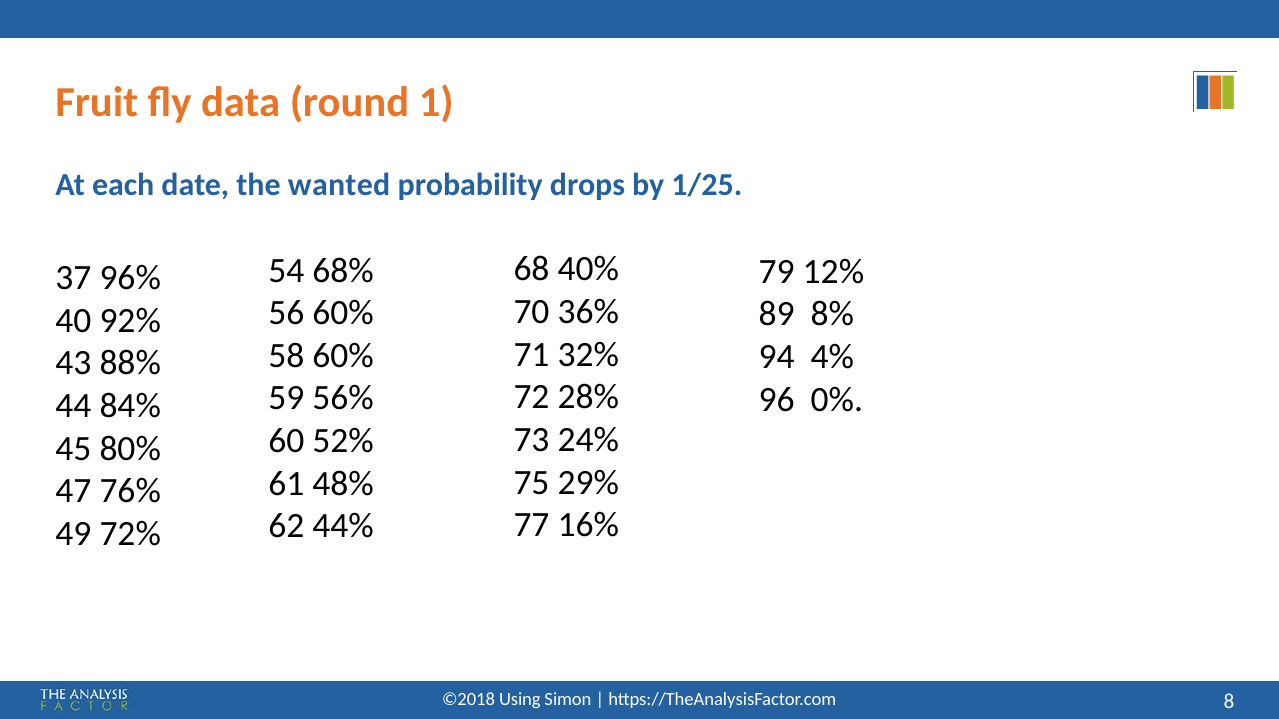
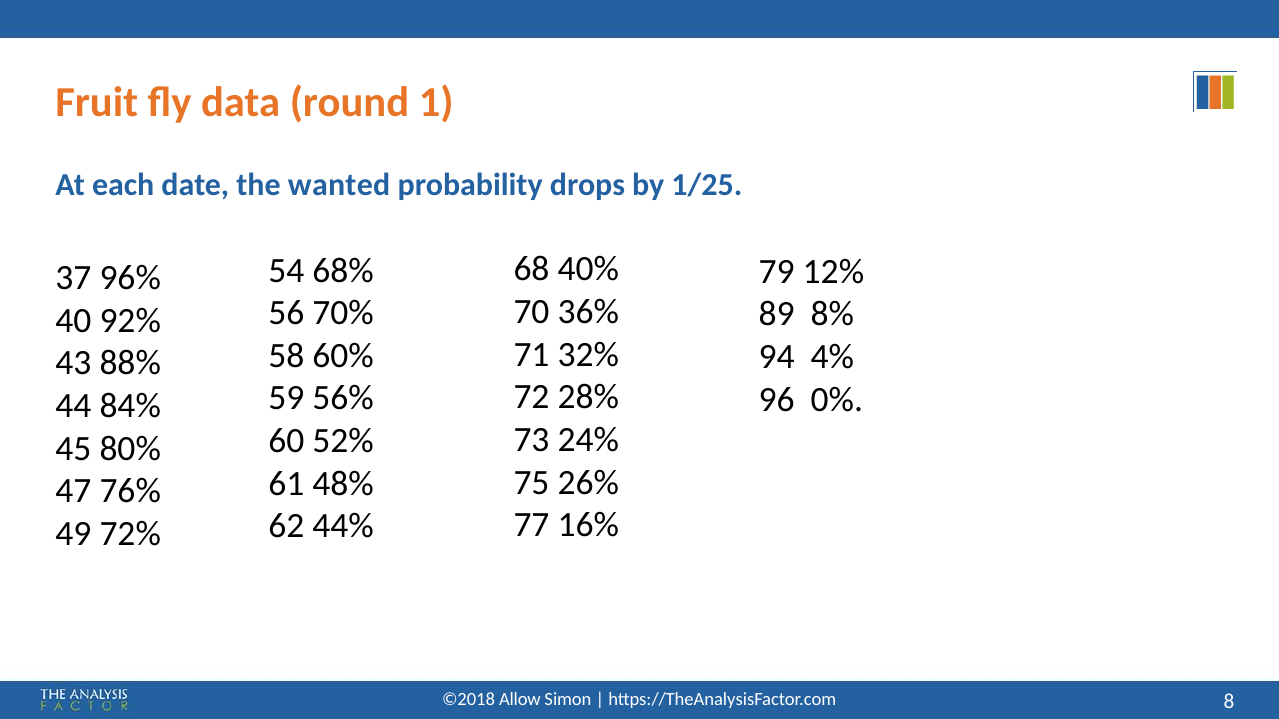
56 60%: 60% -> 70% (343, 313)
29%: 29% -> 26% (588, 483)
Using: Using -> Allow (520, 700)
